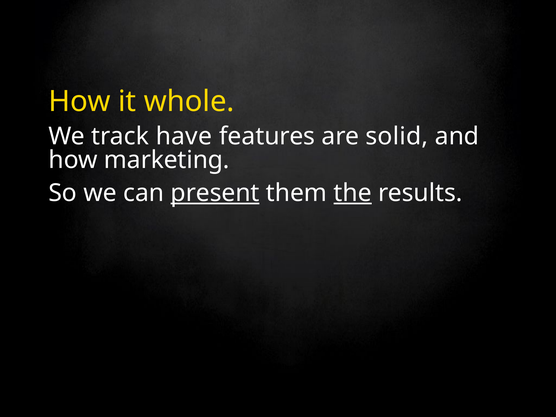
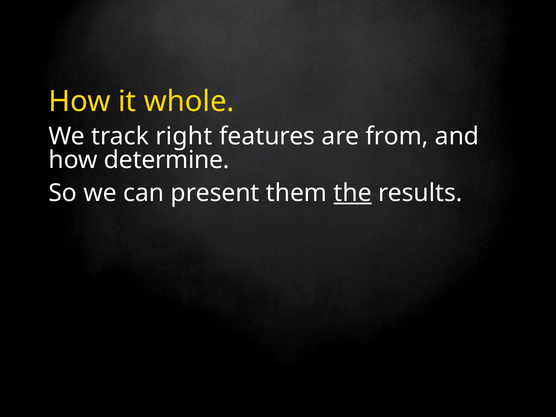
have: have -> right (184, 136)
solid: solid -> from (397, 136)
marketing: marketing -> determine (167, 160)
present underline: present -> none (215, 193)
